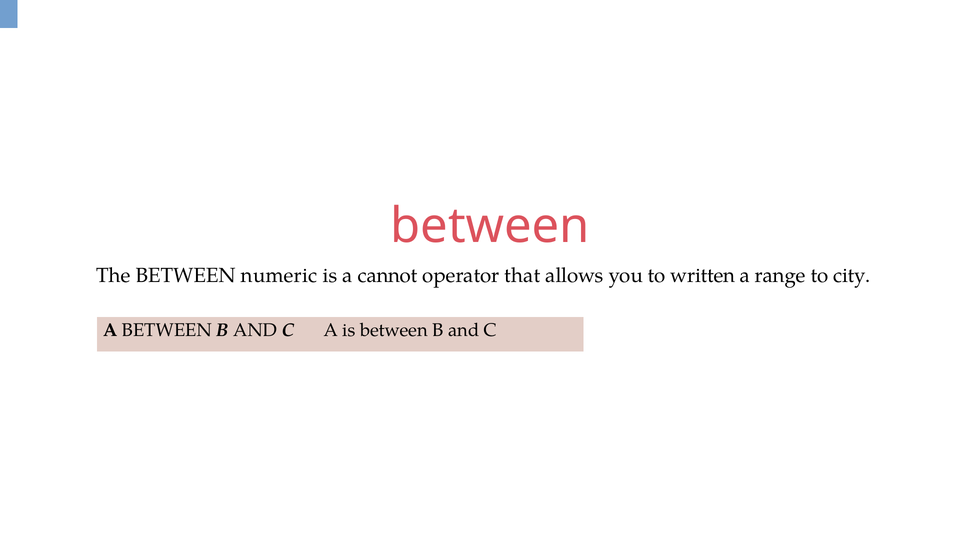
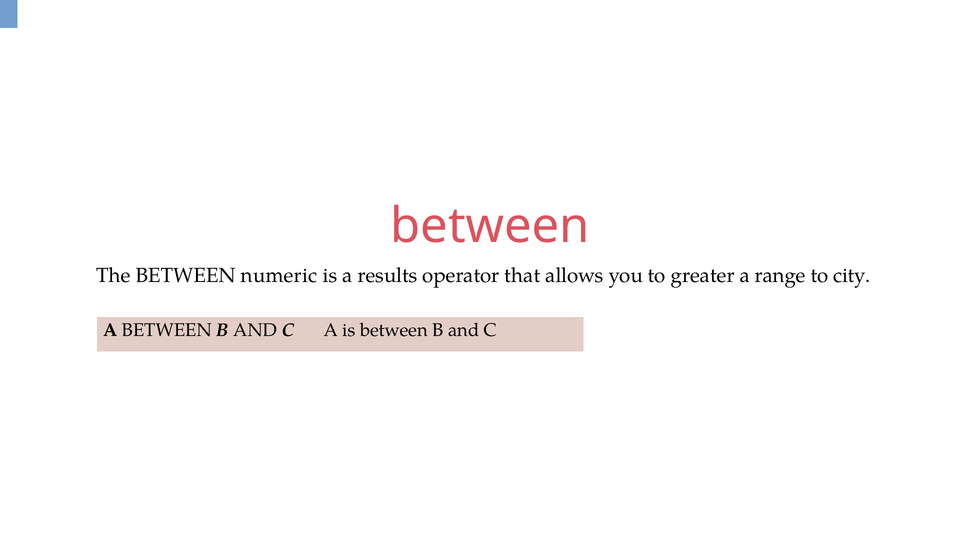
cannot: cannot -> results (388, 276)
written: written -> greater (703, 276)
